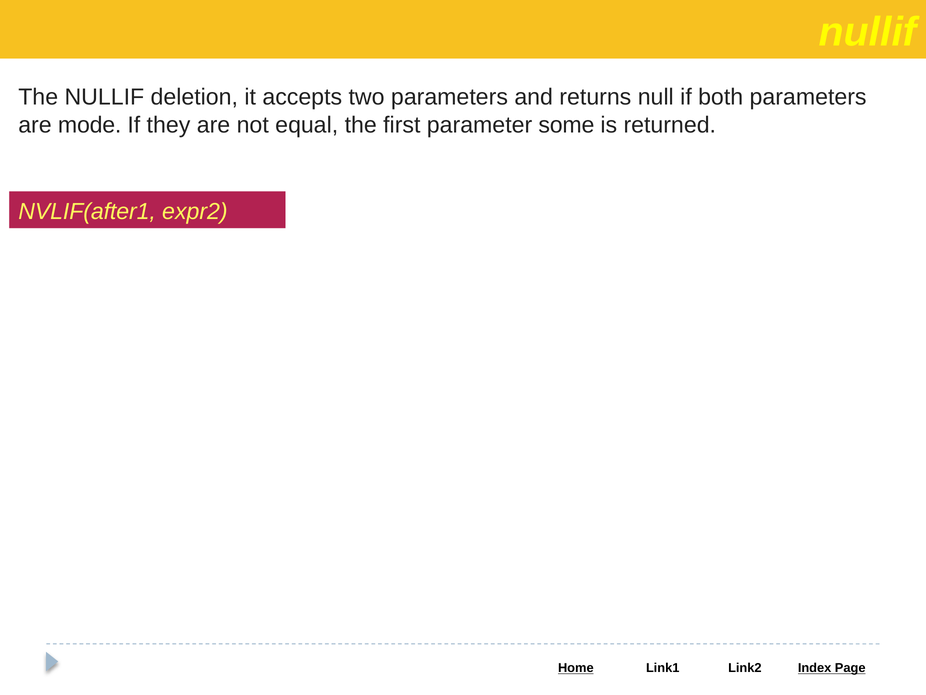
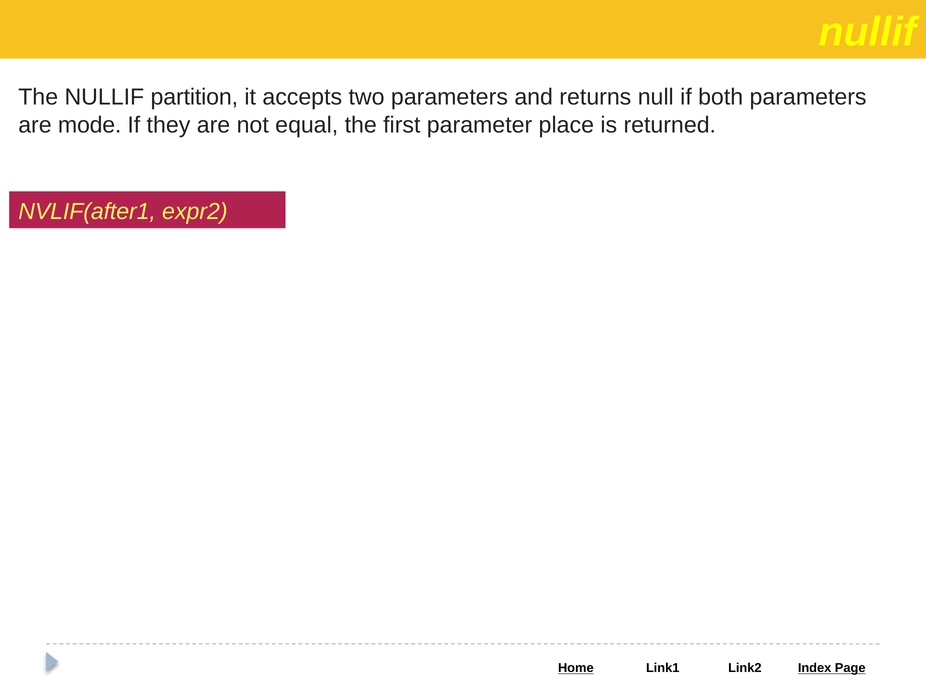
deletion: deletion -> partition (194, 97)
some: some -> place (566, 125)
